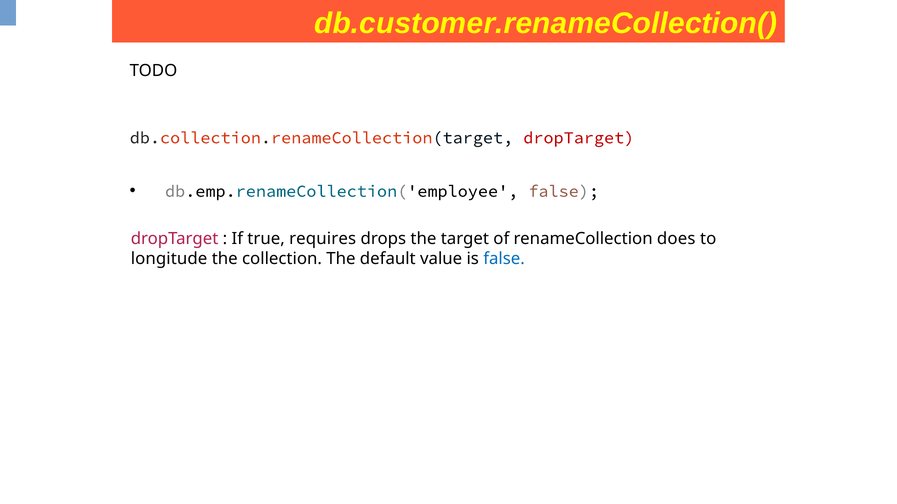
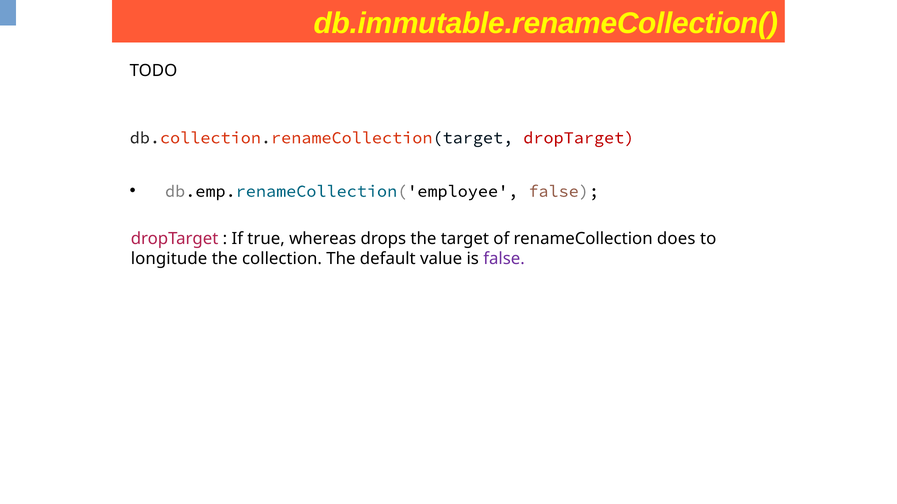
db.customer.renameCollection(: db.customer.renameCollection( -> db.immutable.renameCollection( (546, 23)
requires: requires -> whereas (323, 239)
false colour: blue -> purple (504, 259)
